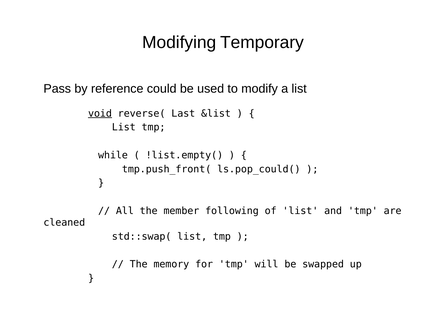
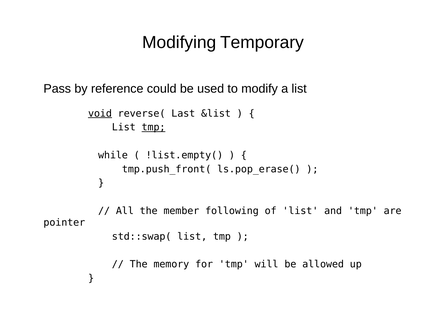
tmp underline: none -> present (154, 127)
ls.pop_could(: ls.pop_could( -> ls.pop_erase( (259, 169)
cleaned: cleaned -> pointer (64, 222)
swapped: swapped -> allowed (323, 264)
